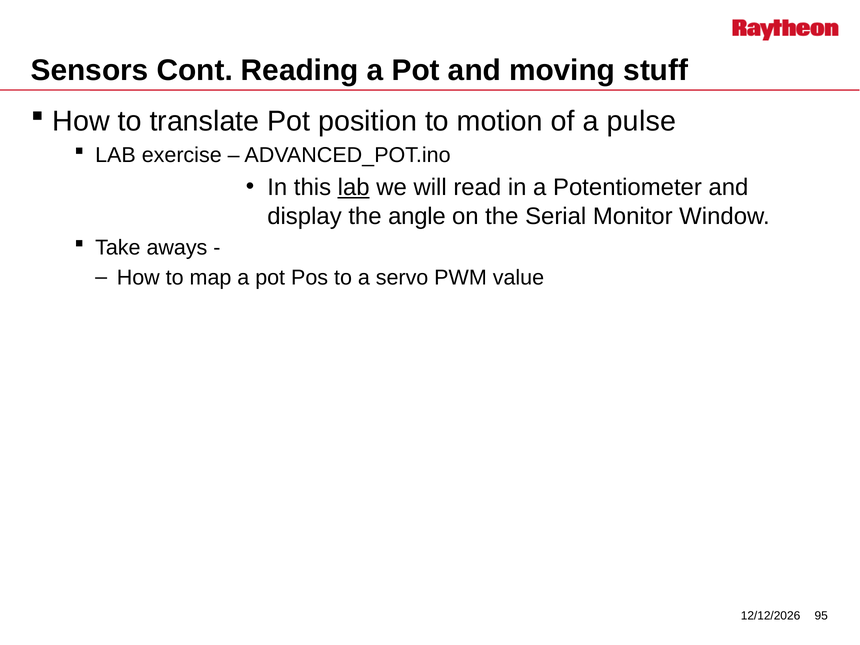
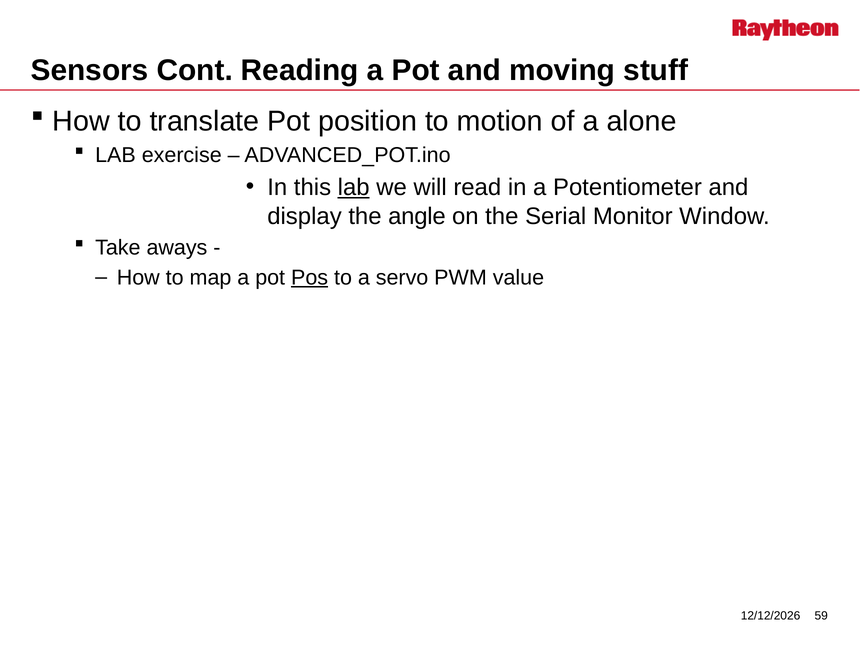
pulse: pulse -> alone (642, 121)
Pos underline: none -> present (310, 278)
95: 95 -> 59 (821, 616)
